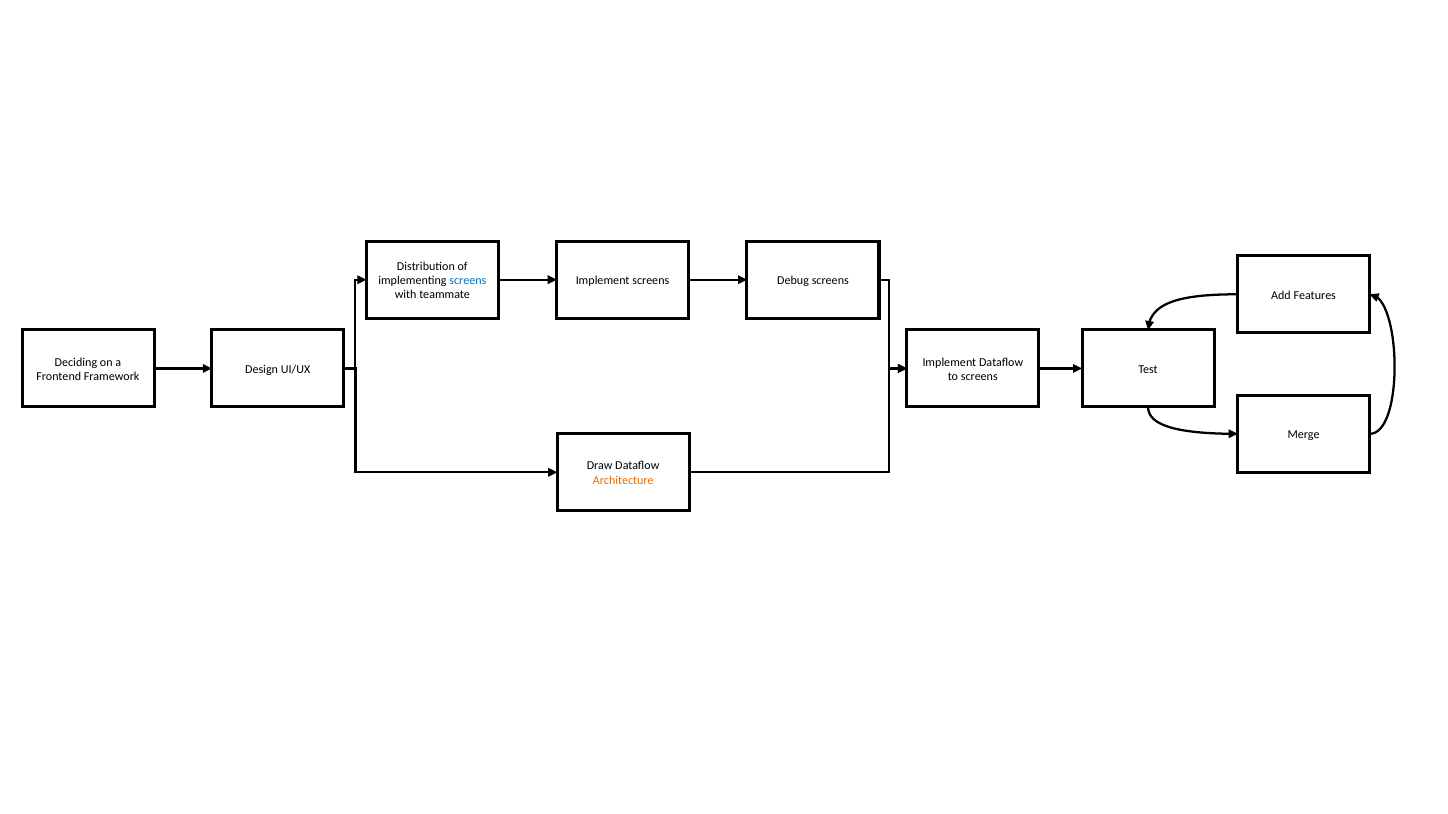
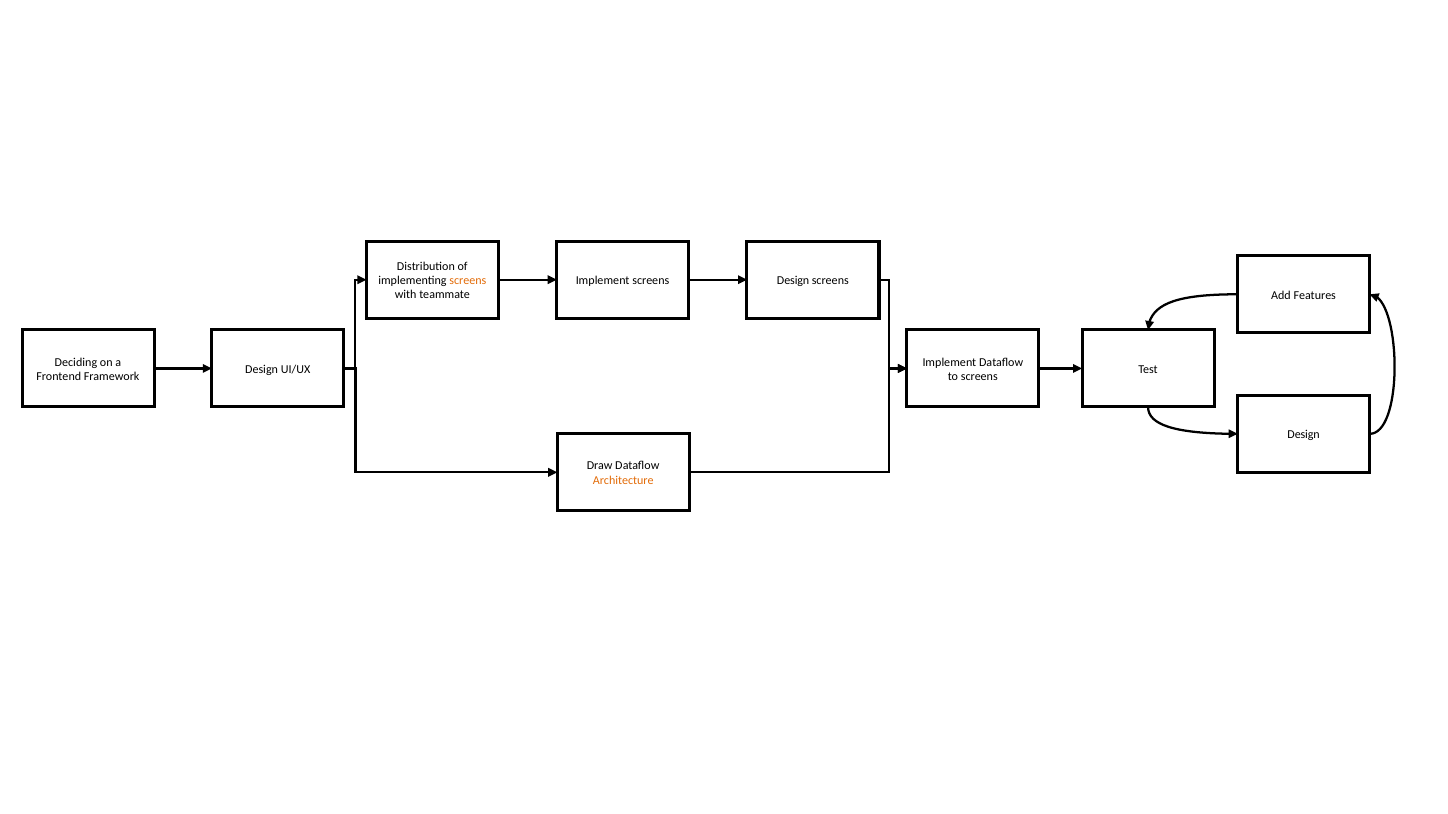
screens colour: blue -> orange (468, 281)
screens Debug: Debug -> Design (793, 281)
Merge: Merge -> Design (1304, 435)
